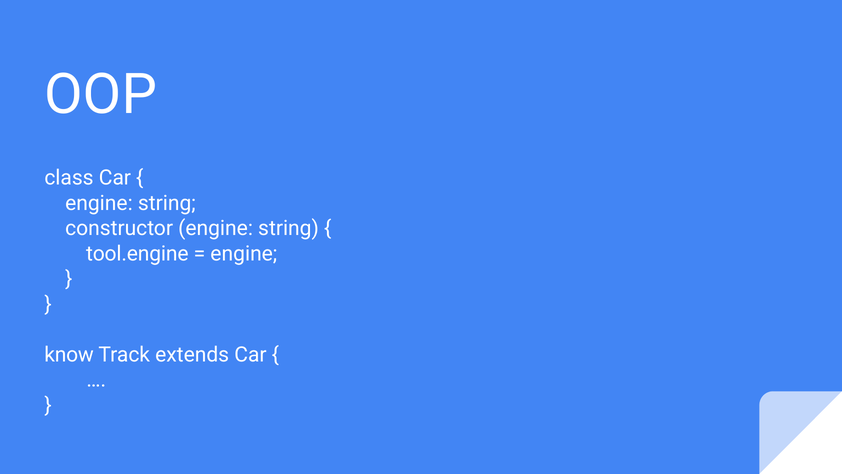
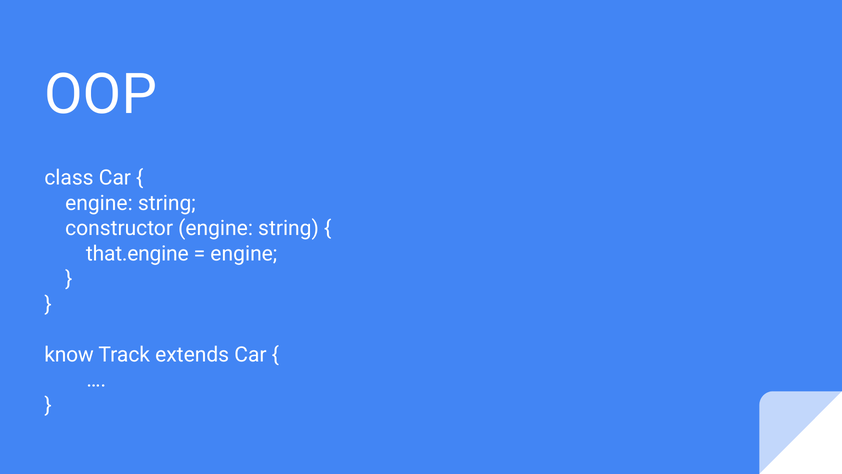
tool.engine: tool.engine -> that.engine (137, 253)
